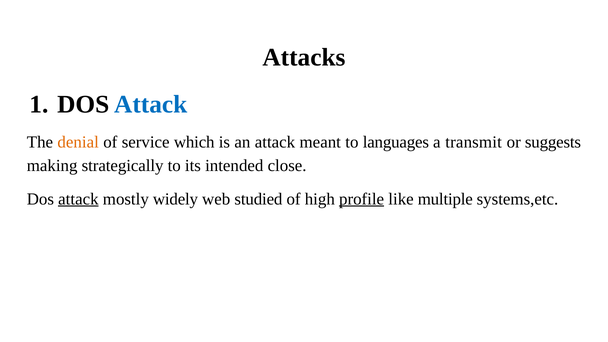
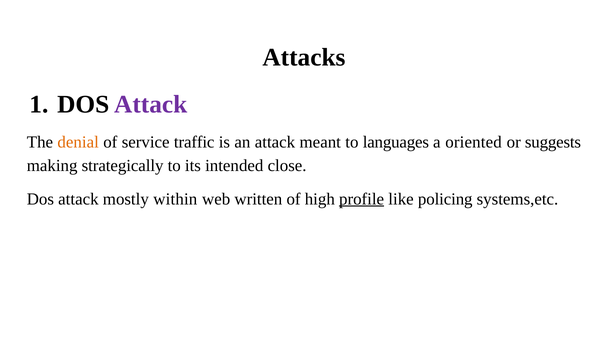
Attack colour: blue -> purple (151, 104)
which: which -> traffic (194, 142)
transmit: transmit -> oriented (474, 142)
attack underline: present -> none (78, 199)
widely: widely -> within (175, 199)
studied: studied -> written (258, 199)
multiple: multiple -> policing (445, 199)
